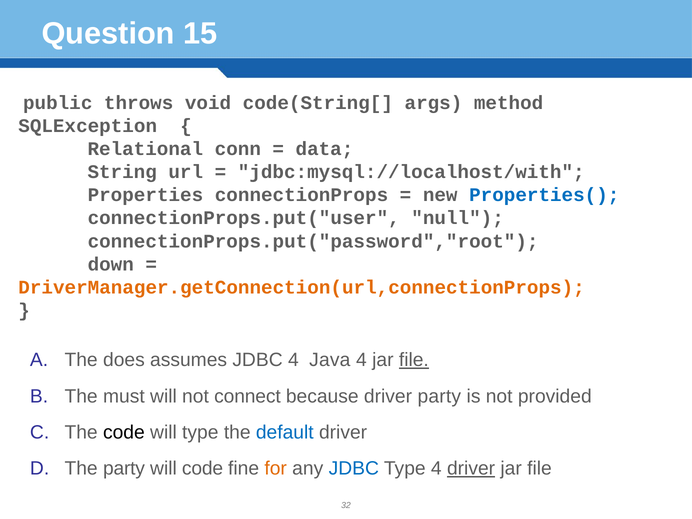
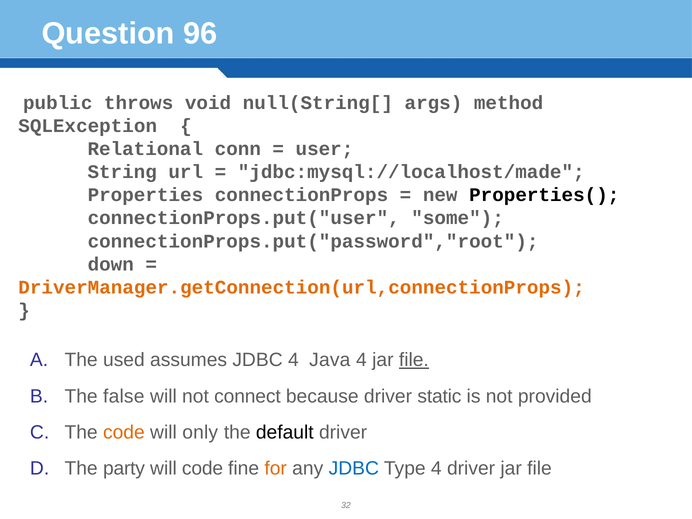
15: 15 -> 96 (200, 34)
code(String[: code(String[ -> null(String[ (318, 103)
data: data -> user (324, 149)
jdbc:mysql://localhost/with: jdbc:mysql://localhost/with -> jdbc:mysql://localhost/made (411, 172)
Properties( colour: blue -> black (544, 195)
null: null -> some (458, 218)
does: does -> used (124, 360)
must: must -> false (124, 396)
driver party: party -> static (439, 396)
code colour: black -> orange (124, 432)
will type: type -> only (200, 432)
default colour: blue -> black (285, 432)
driver underline: present -> none (471, 468)
